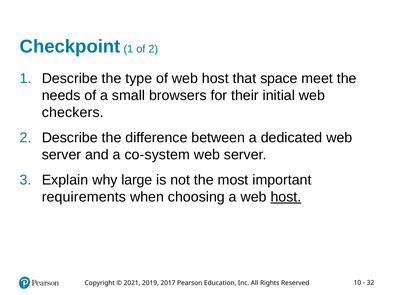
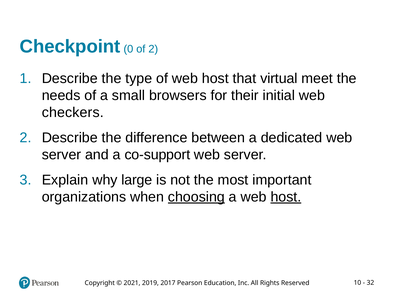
Checkpoint 1: 1 -> 0 (128, 49)
space: space -> virtual (279, 78)
co-system: co-system -> co-support (157, 155)
requirements: requirements -> organizations (84, 197)
choosing underline: none -> present (196, 197)
